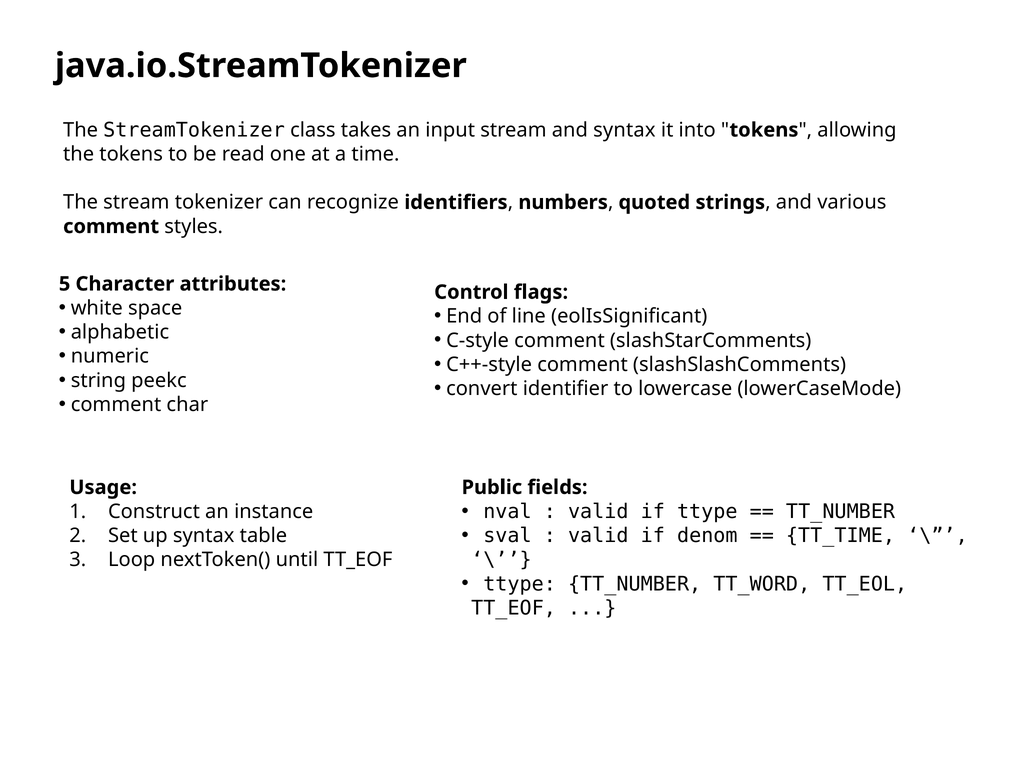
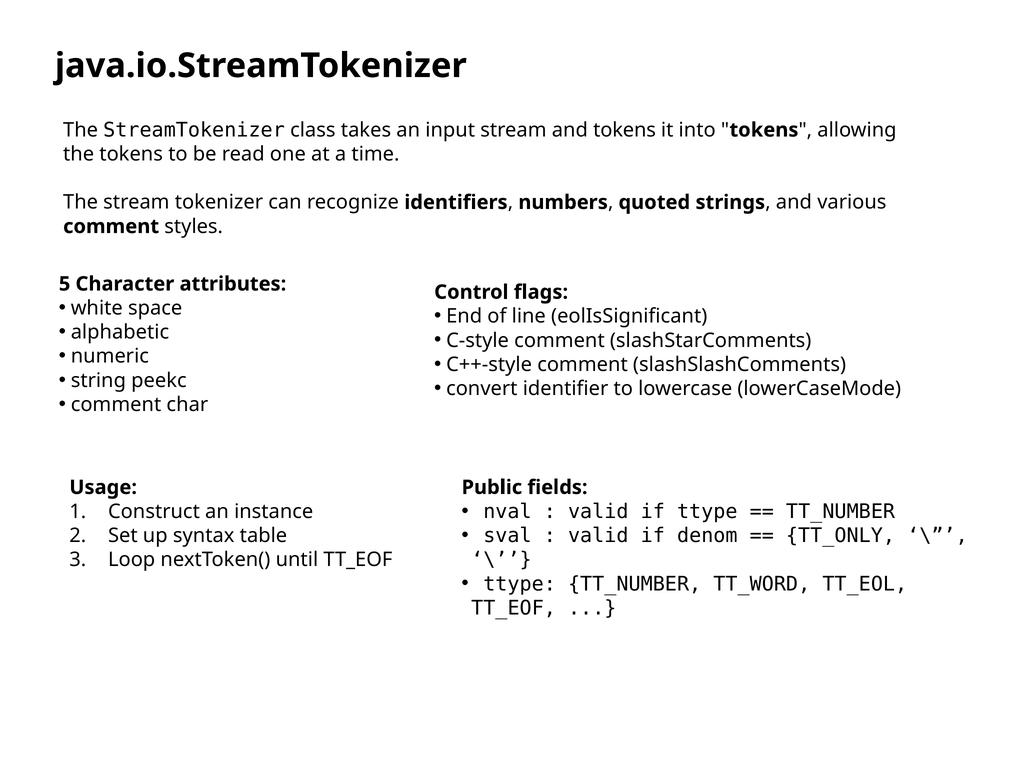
and syntax: syntax -> tokens (625, 130)
TT_TIME: TT_TIME -> TT_ONLY (840, 535)
